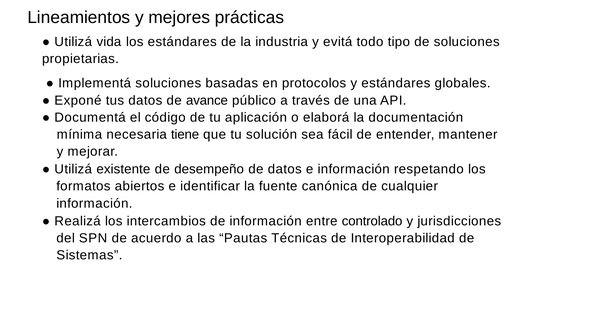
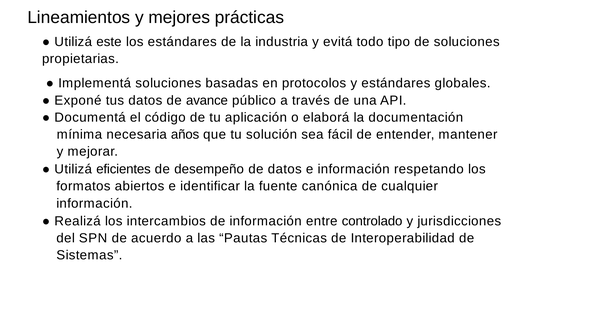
vida: vida -> este (109, 42)
tiene: tiene -> años (185, 135)
existente: existente -> eficientes (124, 169)
